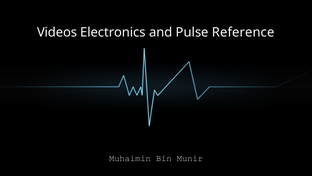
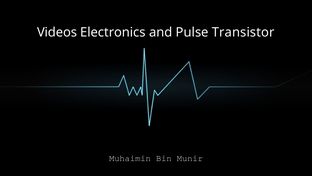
Reference: Reference -> Transistor (243, 32)
